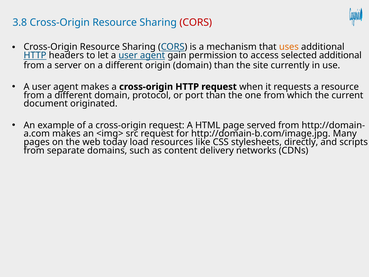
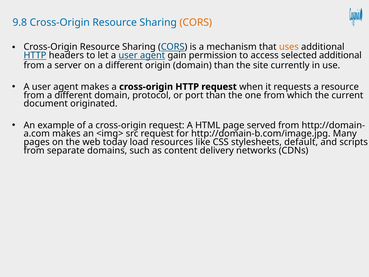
3.8: 3.8 -> 9.8 (20, 22)
CORS colour: red -> orange (196, 22)
directly: directly -> default (301, 142)
